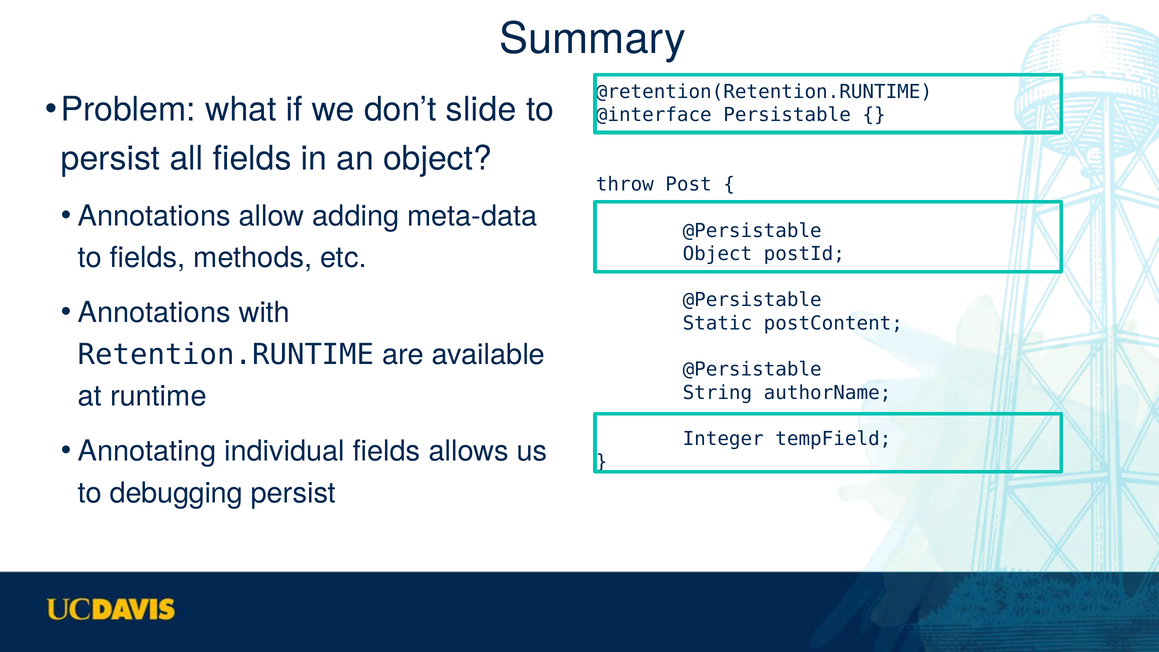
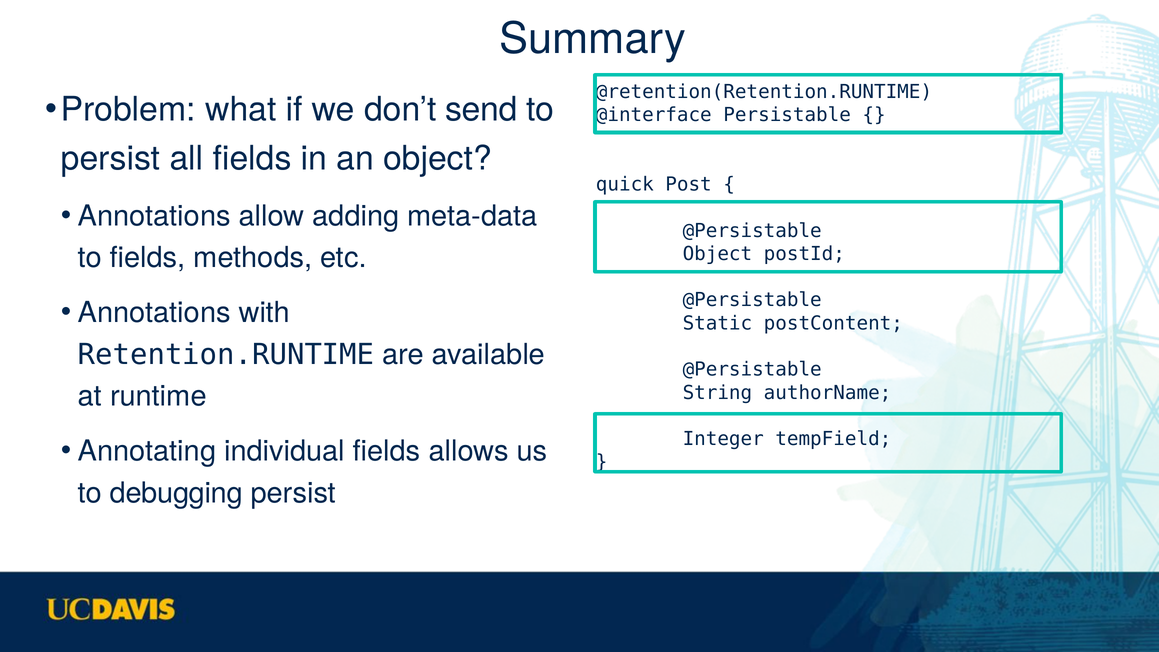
slide: slide -> send (482, 110)
throw: throw -> quick (625, 184)
